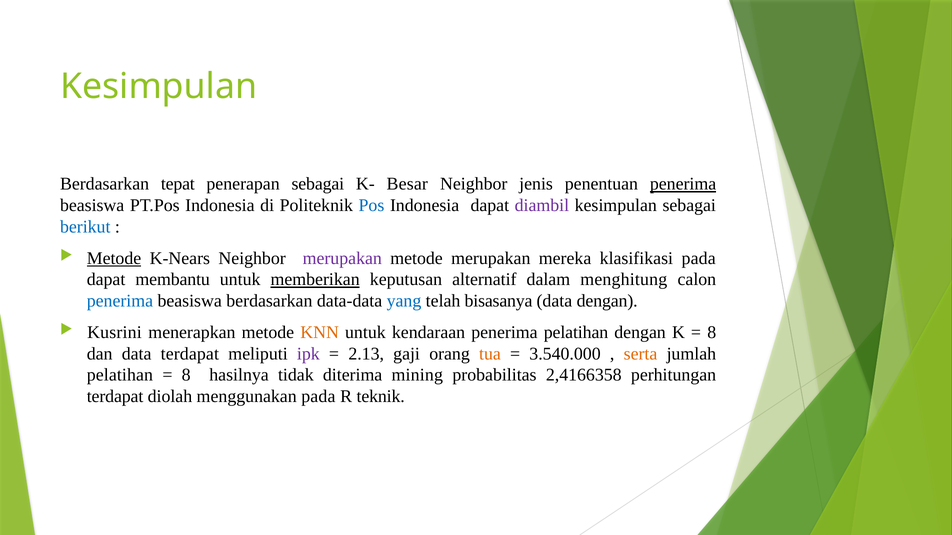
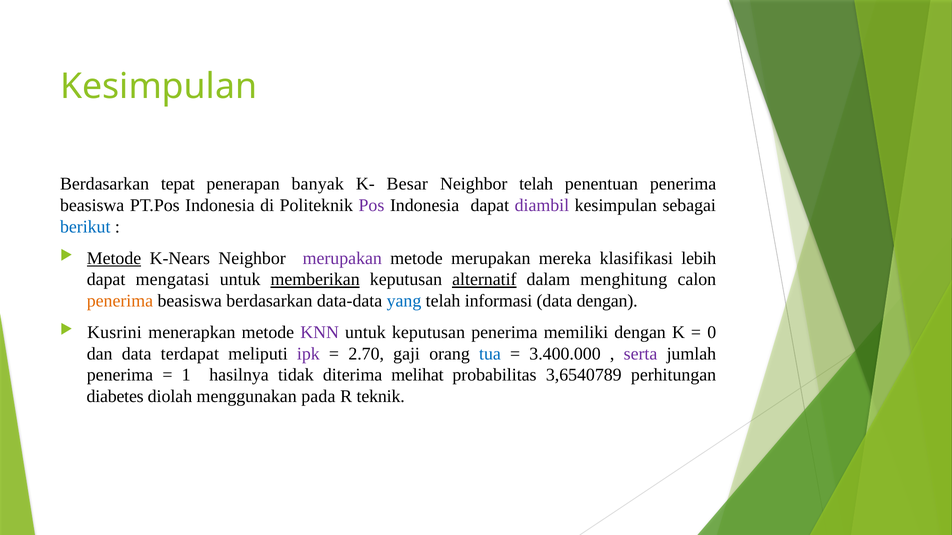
penerapan sebagai: sebagai -> banyak (318, 184)
Neighbor jenis: jenis -> telah (536, 184)
penerima underline: present -> none (683, 184)
Pos colour: blue -> purple (371, 206)
klasifikasi pada: pada -> lebih (699, 258)
membantu: membantu -> mengatasi (173, 280)
alternatif underline: none -> present (484, 280)
penerima colour: blue -> orange (120, 301)
bisasanya: bisasanya -> informasi (499, 301)
KNN colour: orange -> purple (320, 333)
untuk kendaraan: kendaraan -> keputusan (428, 333)
penerima pelatihan: pelatihan -> memiliki (576, 333)
8: 8 -> 0 (712, 333)
2.13: 2.13 -> 2.70 (366, 354)
tua colour: orange -> blue (490, 354)
3.540.000: 3.540.000 -> 3.400.000 (565, 354)
serta colour: orange -> purple (640, 354)
pelatihan: pelatihan -> penerima (120, 375)
8: 8 -> 1 (186, 375)
mining: mining -> melihat (417, 375)
2,4166358: 2,4166358 -> 3,6540789 (584, 375)
terdapat: terdapat -> diabetes (115, 397)
